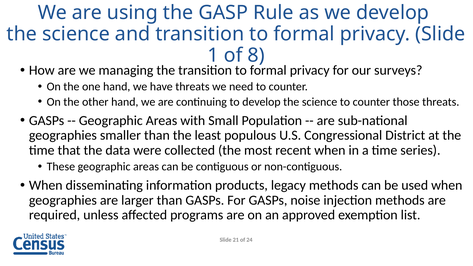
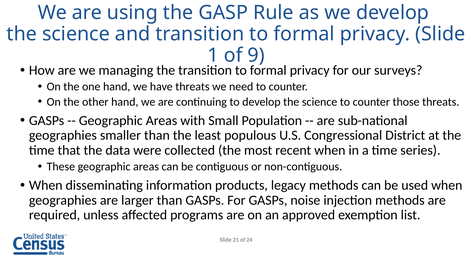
8: 8 -> 9 (256, 55)
